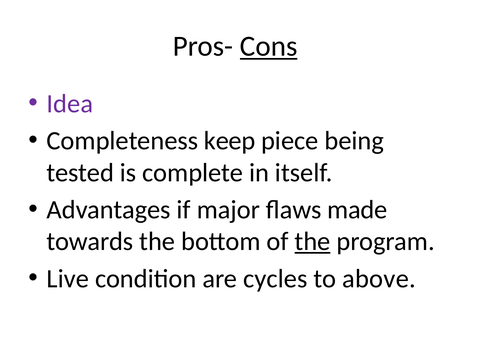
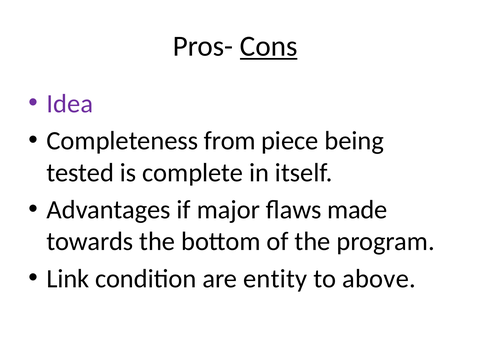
keep: keep -> from (230, 141)
the underline: present -> none (312, 241)
Live: Live -> Link (68, 278)
cycles: cycles -> entity (275, 278)
